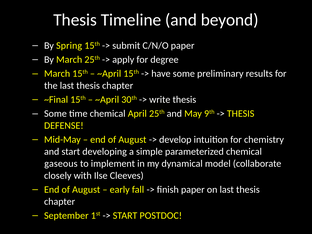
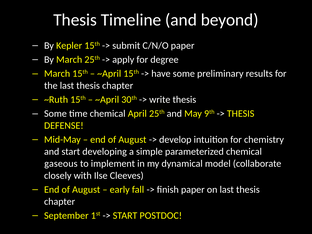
Spring: Spring -> Kepler (69, 46)
~Final: ~Final -> ~Ruth (56, 100)
